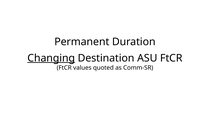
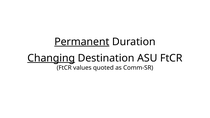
Permanent underline: none -> present (82, 42)
